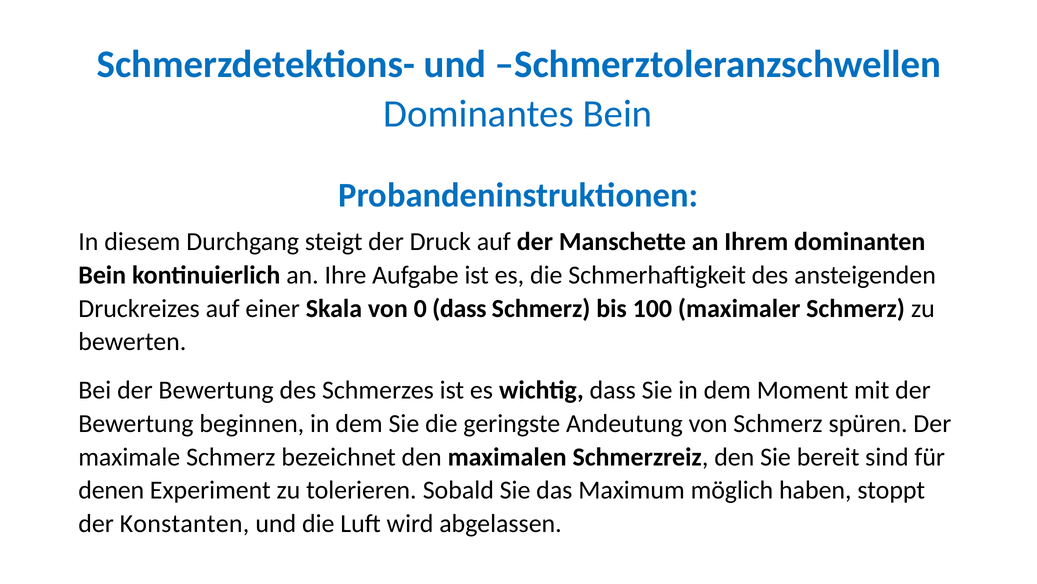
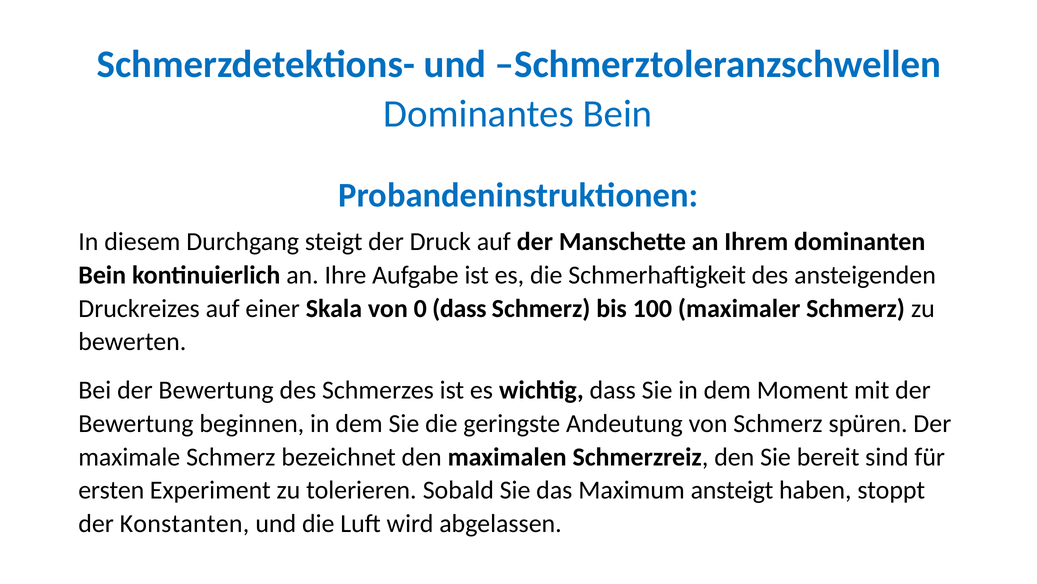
denen: denen -> ersten (111, 490)
möglich: möglich -> ansteigt (732, 490)
